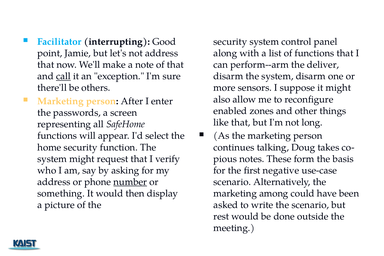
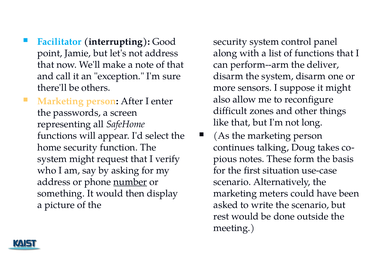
call underline: present -> none (63, 76)
enabled: enabled -> difficult (230, 111)
negative: negative -> situation (281, 170)
among: among -> meters (274, 193)
